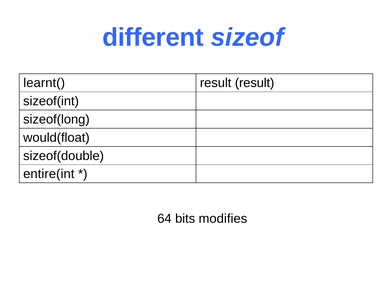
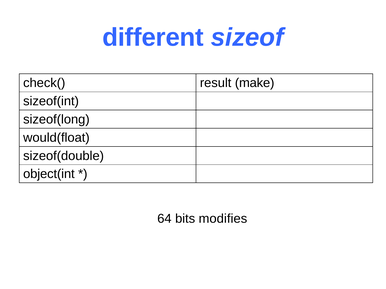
learnt(: learnt( -> check( (44, 83)
result result: result -> make (255, 83)
entire(int: entire(int -> object(int (49, 174)
